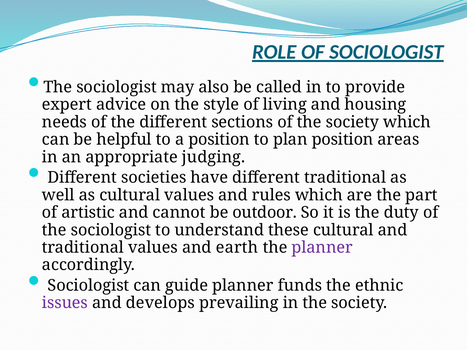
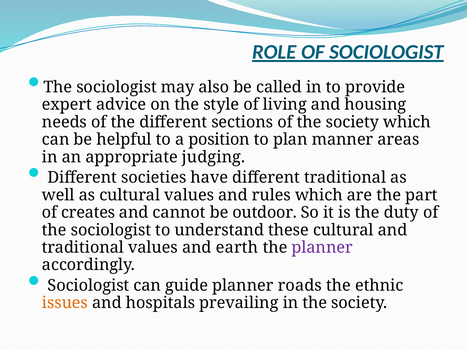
plan position: position -> manner (343, 140)
artistic: artistic -> creates (88, 213)
funds: funds -> roads (300, 286)
issues colour: purple -> orange (65, 303)
develops: develops -> hospitals (160, 303)
